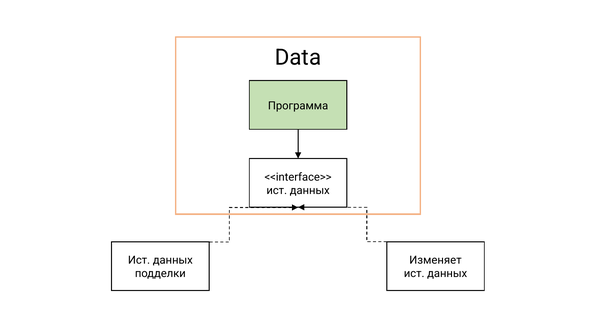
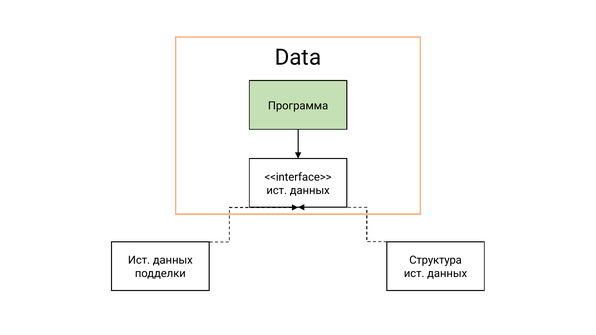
Изменяет: Изменяет -> Структура (436, 260)
